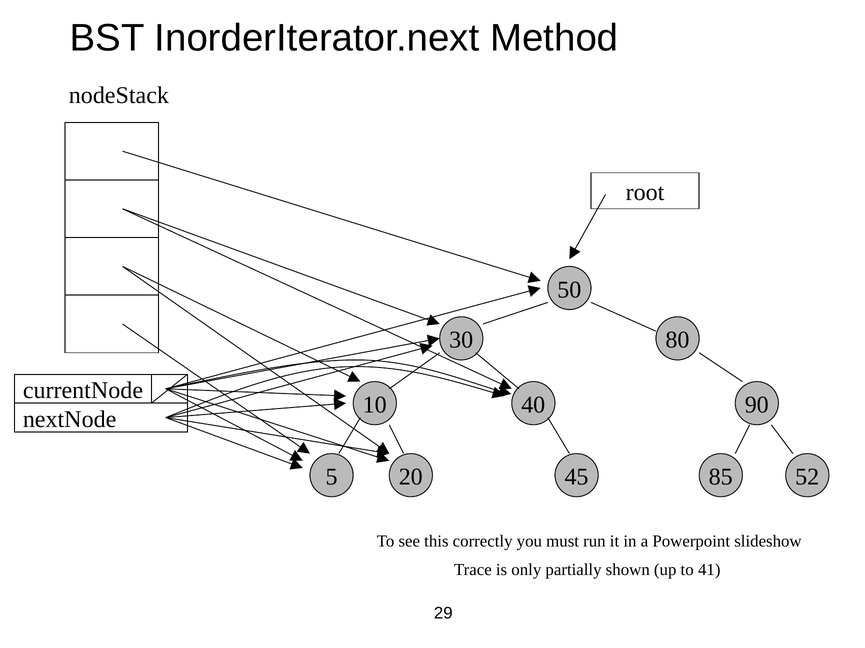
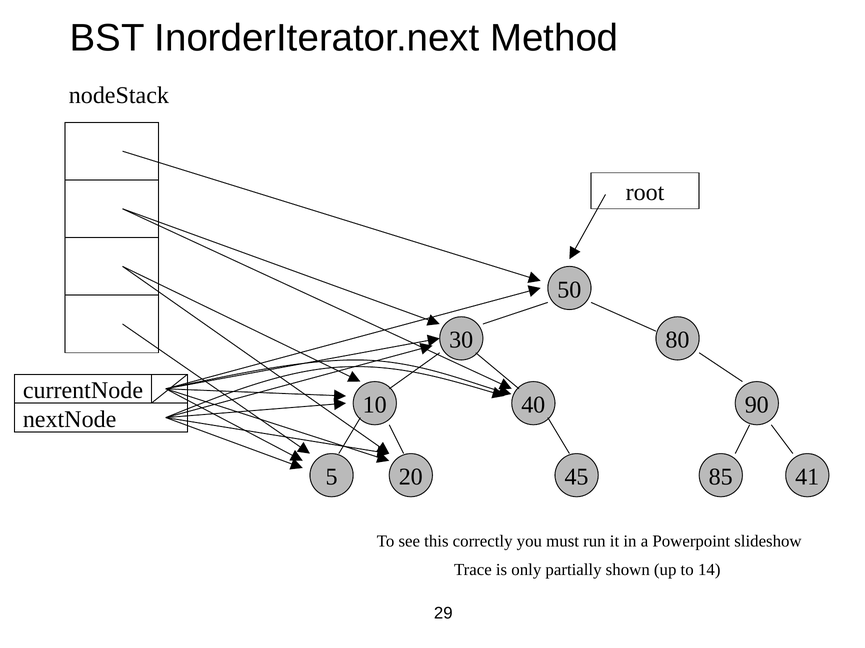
52: 52 -> 41 (807, 477)
41: 41 -> 14 (709, 570)
